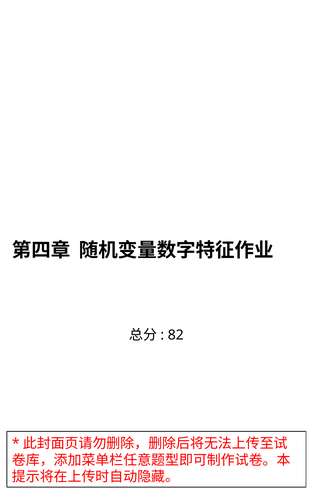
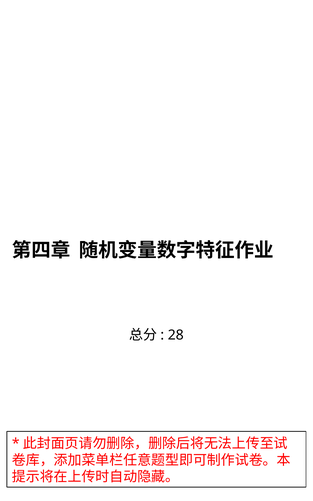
82: 82 -> 28 (176, 335)
